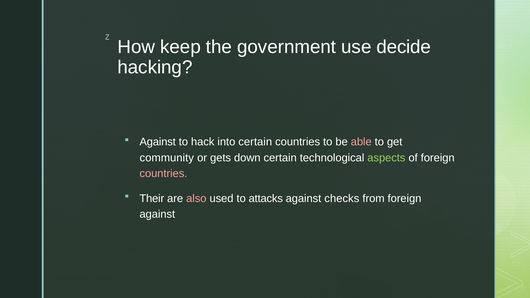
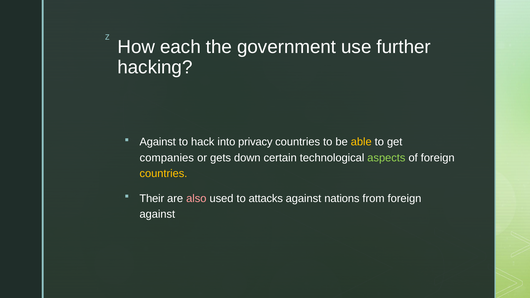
keep: keep -> each (180, 47)
decide: decide -> further (404, 47)
into certain: certain -> privacy (255, 142)
able colour: pink -> yellow (361, 142)
community: community -> companies (167, 158)
countries colour: pink -> yellow (163, 174)
checks: checks -> nations (342, 198)
